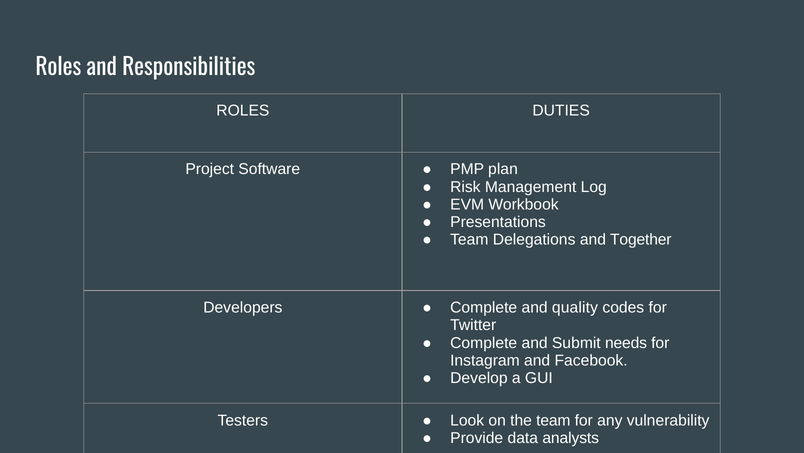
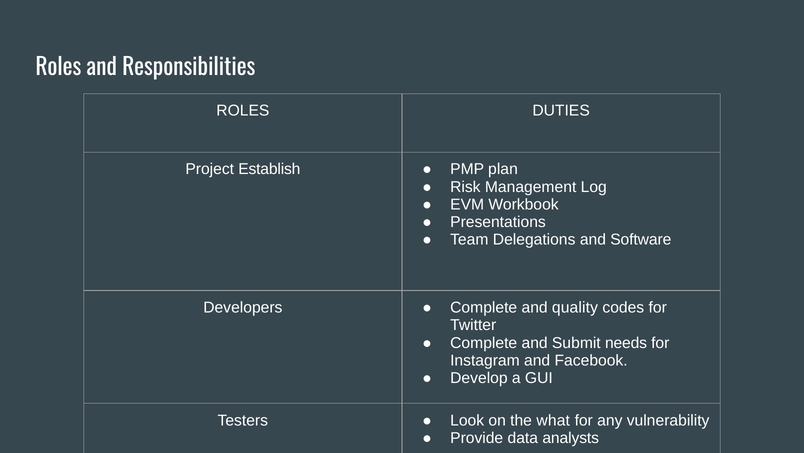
Software: Software -> Establish (269, 169)
Together: Together -> Software (641, 239)
the team: team -> what (553, 420)
